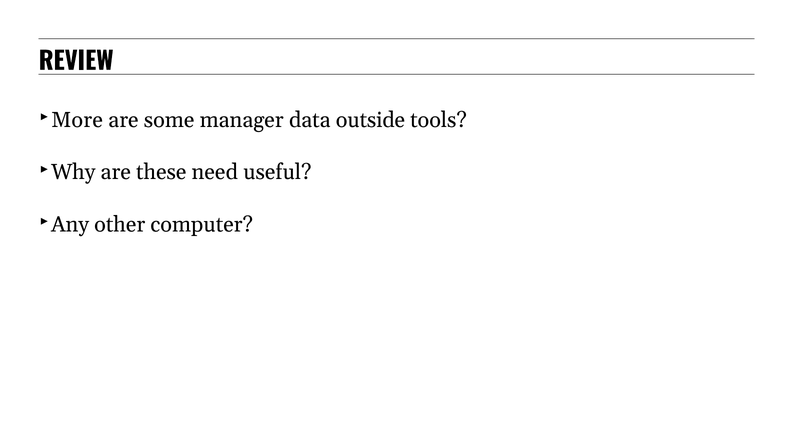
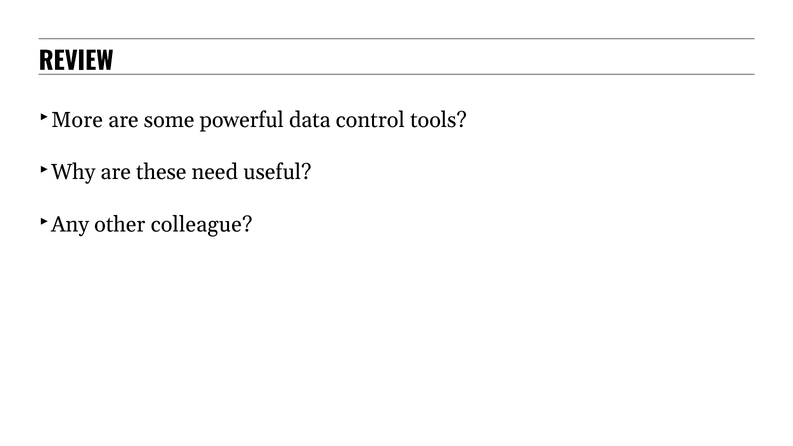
manager: manager -> powerful (242, 120)
outside: outside -> control (370, 120)
computer: computer -> colleague (202, 224)
